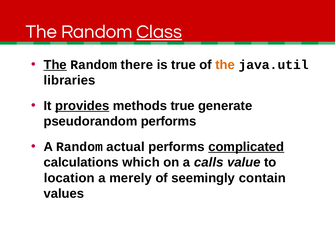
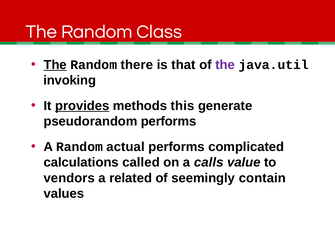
Class underline: present -> none (159, 32)
is true: true -> that (183, 65)
the colour: orange -> purple (225, 65)
libraries: libraries -> invoking (70, 80)
methods true: true -> this (183, 106)
complicated underline: present -> none (246, 147)
which: which -> called (141, 163)
location: location -> vendors (69, 178)
merely: merely -> related (131, 178)
